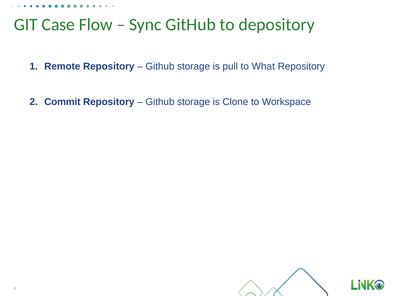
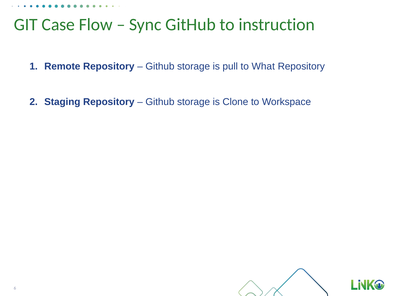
depository: depository -> instruction (277, 25)
Commit: Commit -> Staging (62, 102)
